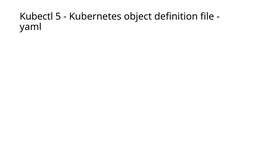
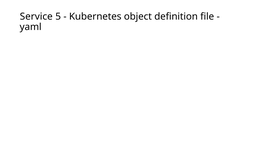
Kubectl: Kubectl -> Service (36, 16)
